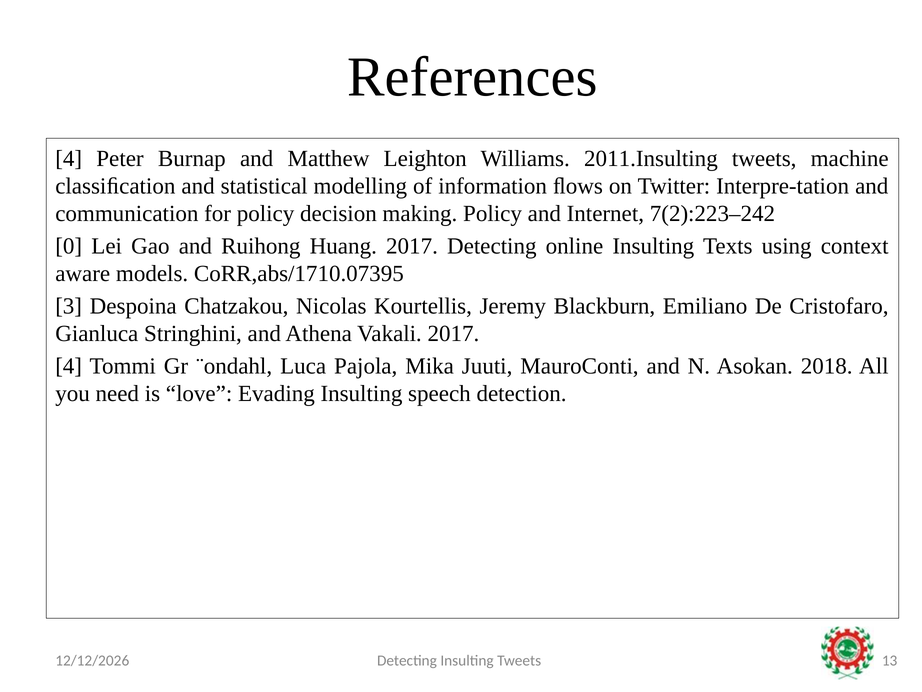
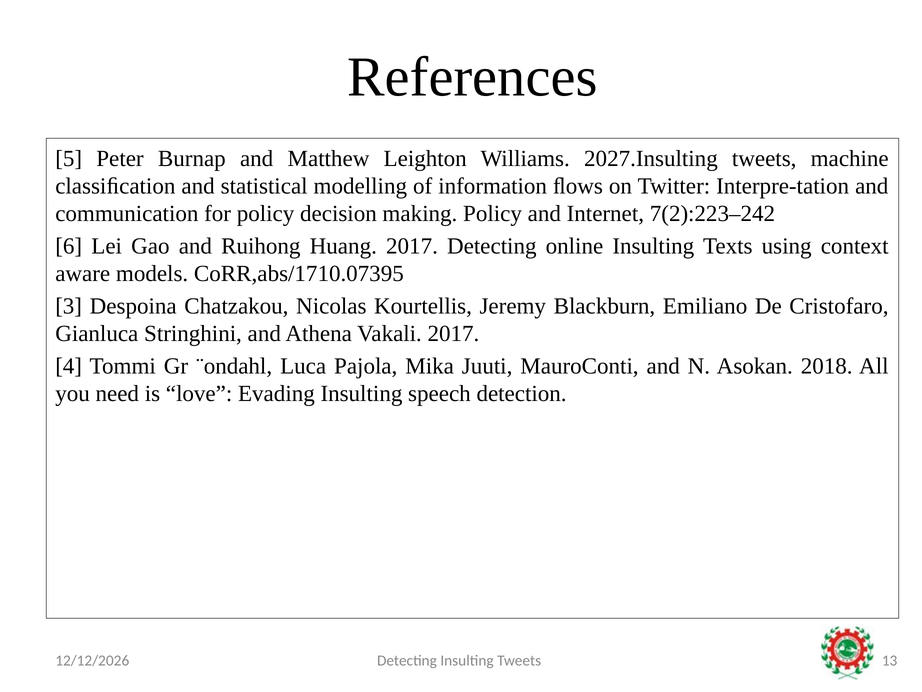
4: 4 -> 5 (69, 158)
2011.Insulting: 2011.Insulting -> 2027.Insulting (651, 158)
0: 0 -> 6 (69, 246)
